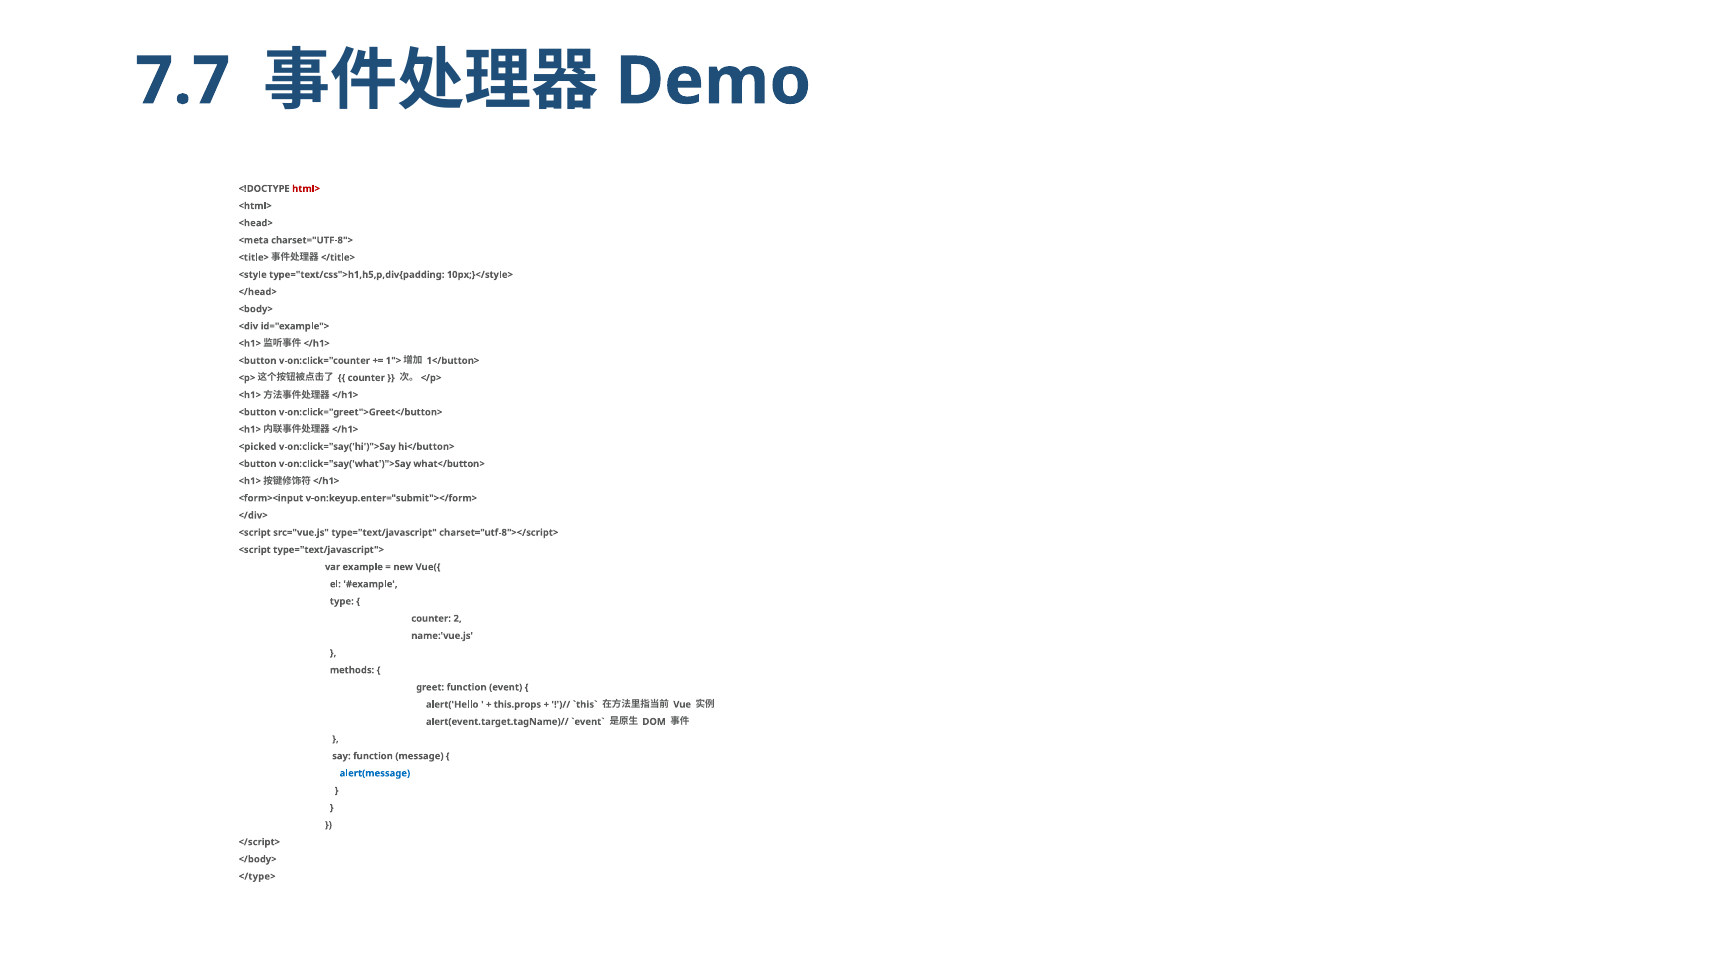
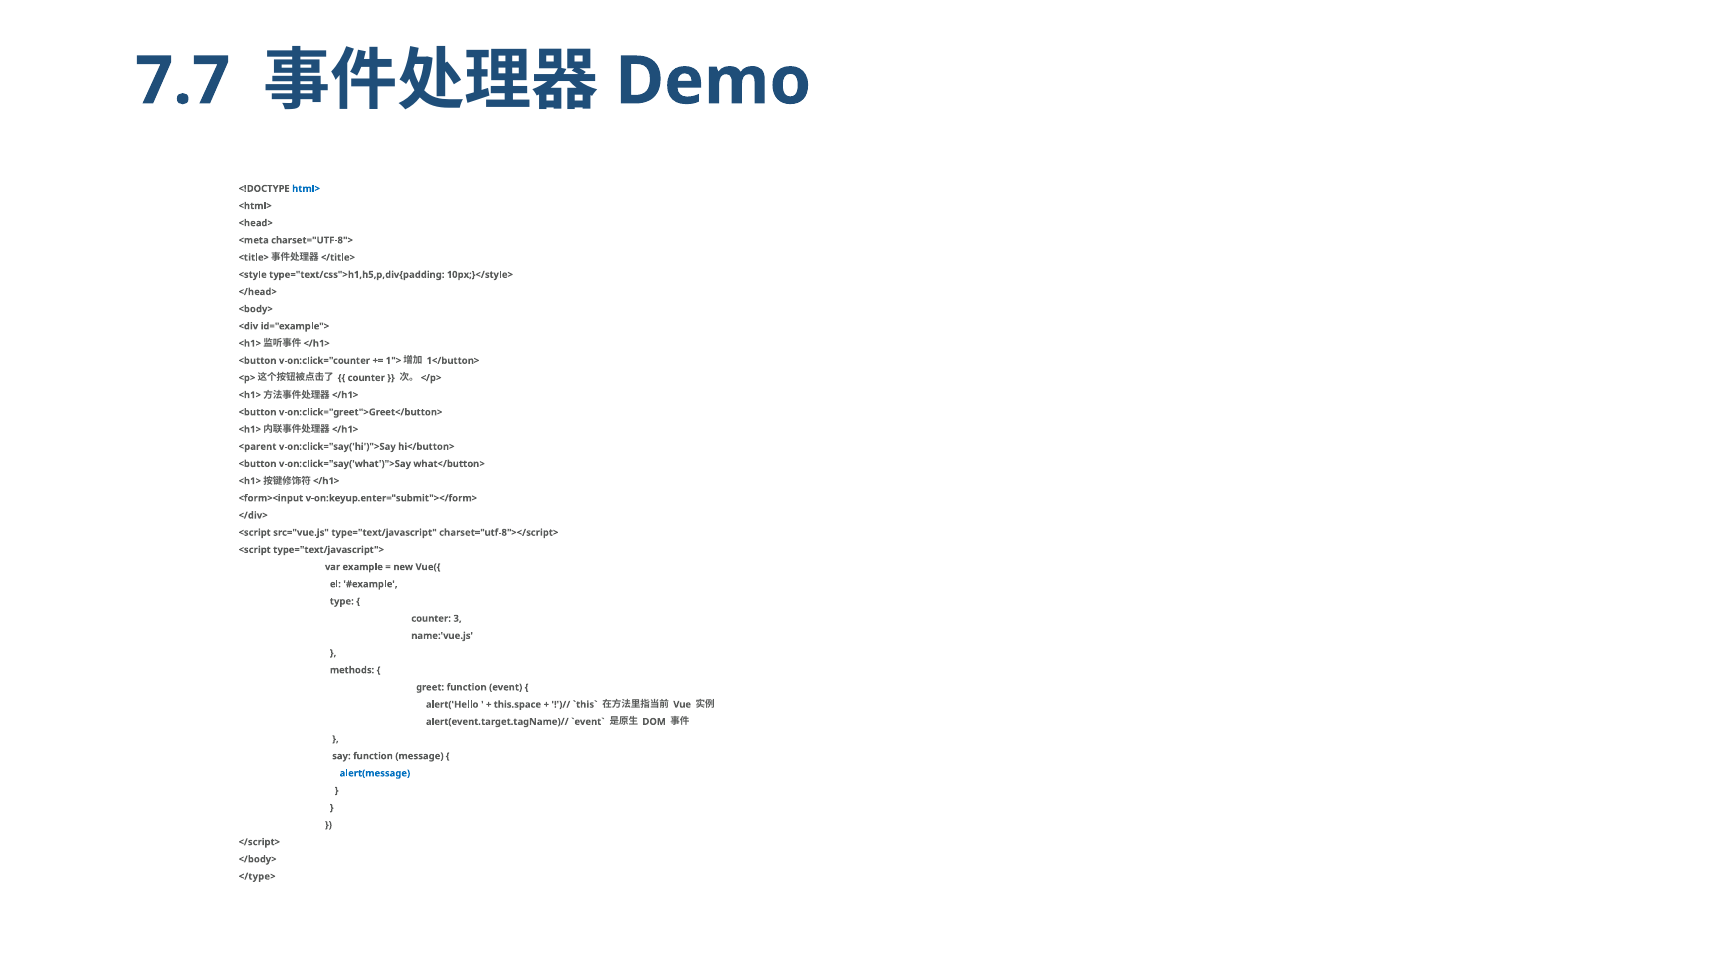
html> colour: red -> blue (306, 189)
<picked: <picked -> <parent (258, 447)
2: 2 -> 3 (458, 618)
this.props: this.props -> this.space (517, 704)
